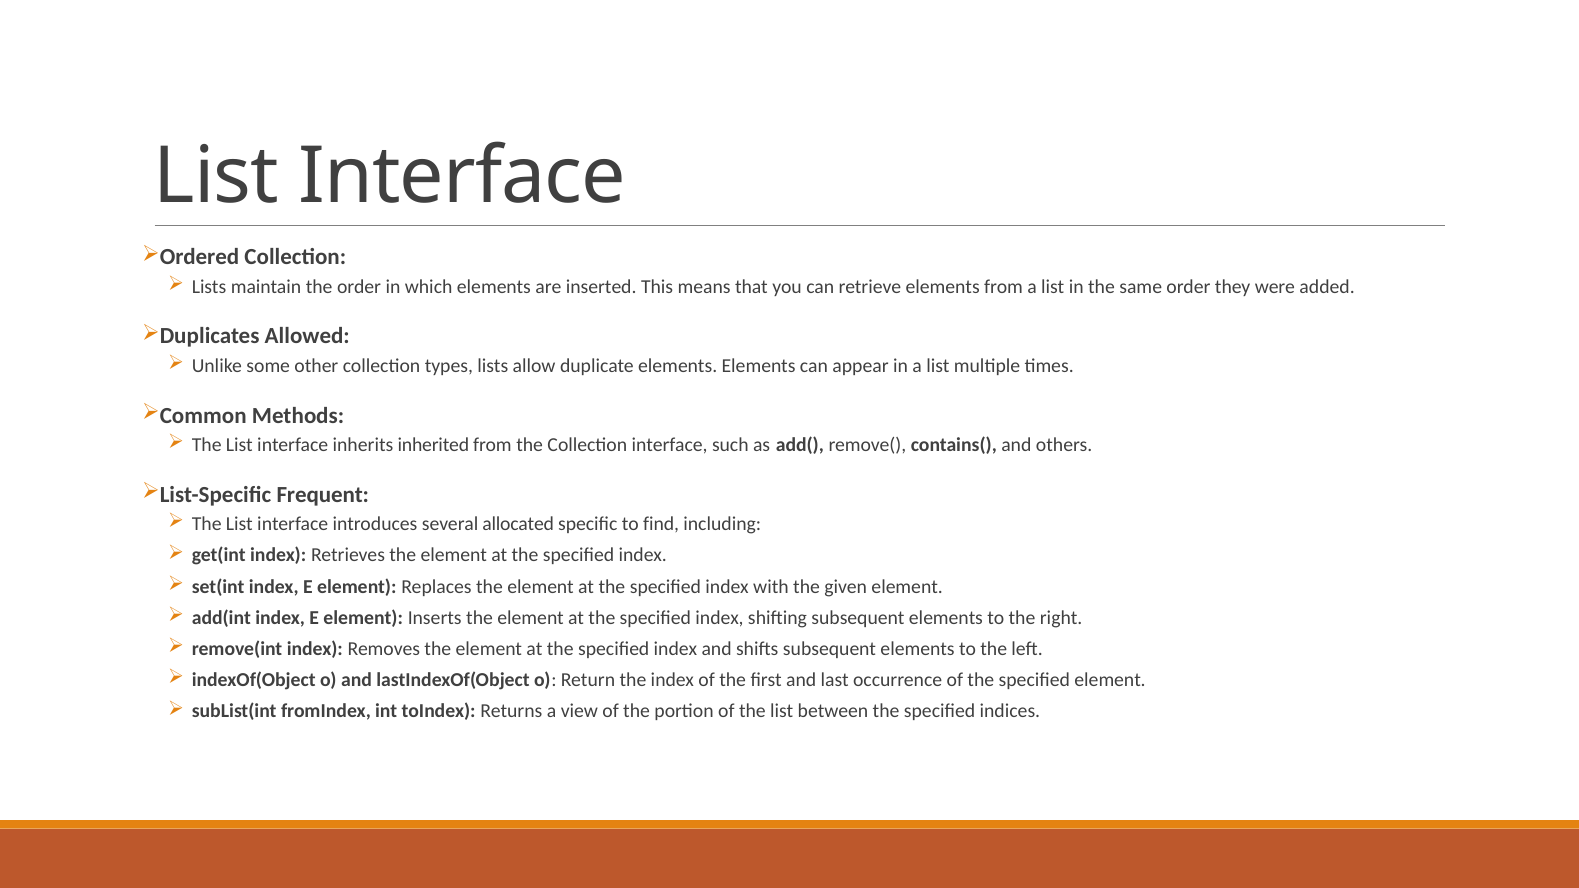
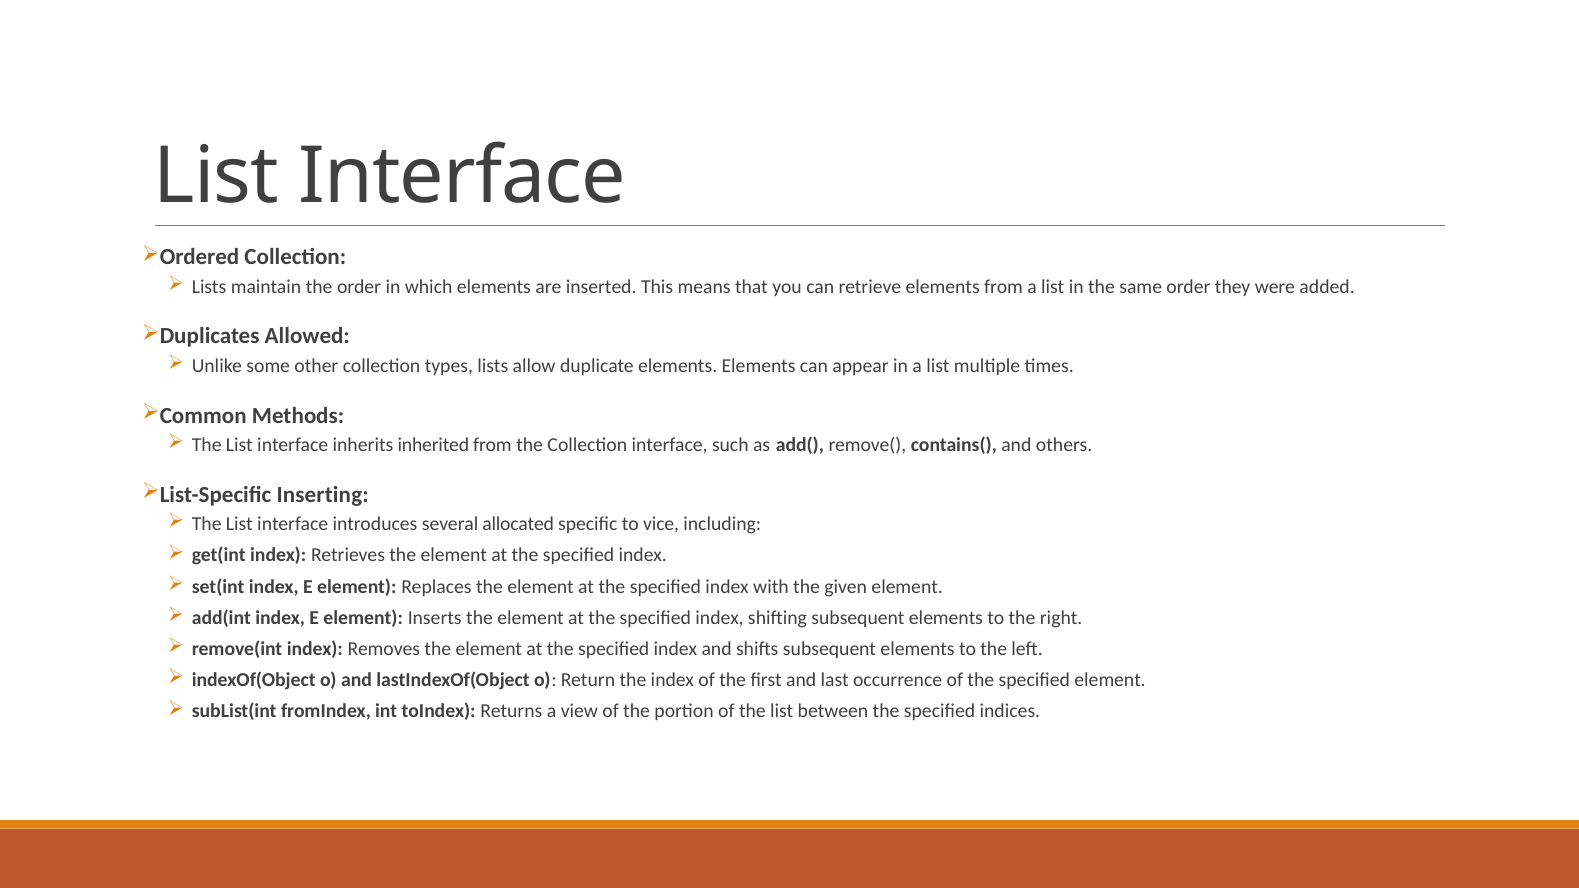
Frequent: Frequent -> Inserting (323, 495)
find: find -> vice (661, 524)
